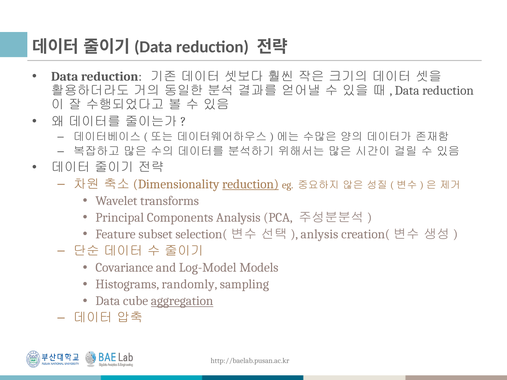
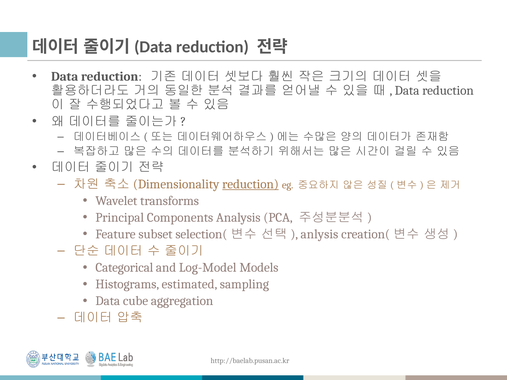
Covariance: Covariance -> Categorical (124, 268)
randomly: randomly -> estimated (189, 284)
aggregation underline: present -> none (182, 301)
